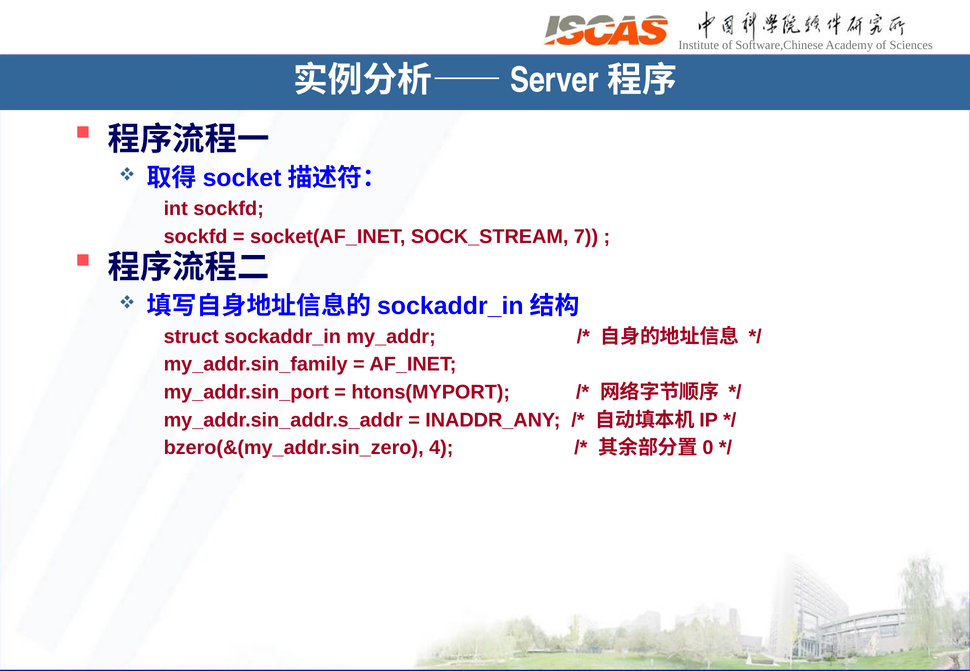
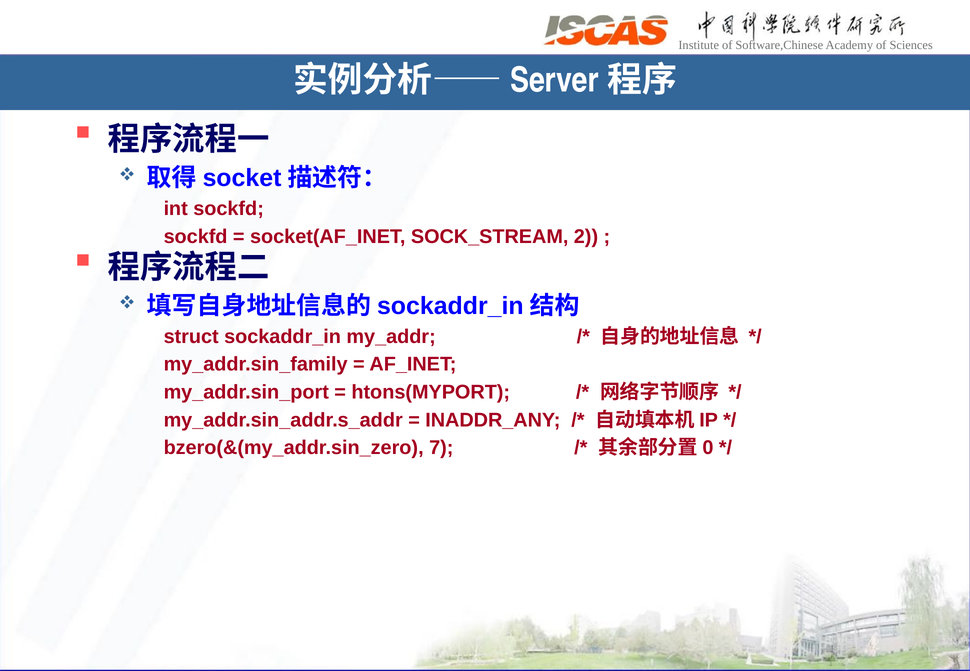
7: 7 -> 2 (586, 237)
4: 4 -> 7 (441, 448)
